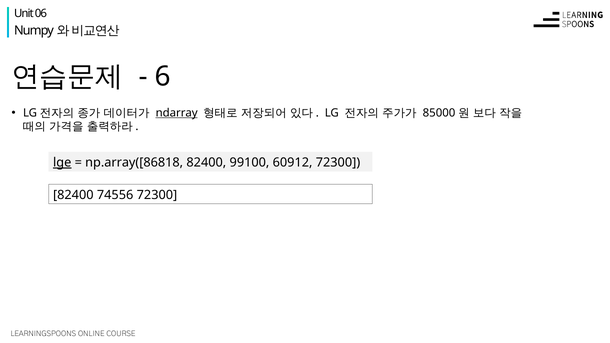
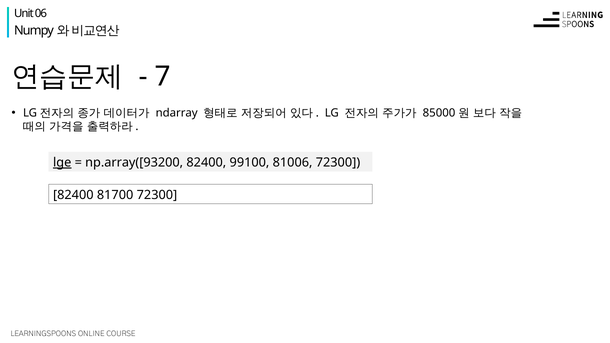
6: 6 -> 7 (163, 77)
ndarray underline: present -> none (177, 113)
np.array([86818: np.array([86818 -> np.array([93200 (134, 163)
60912: 60912 -> 81006 (293, 163)
74556: 74556 -> 81700 (115, 195)
